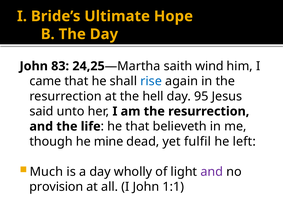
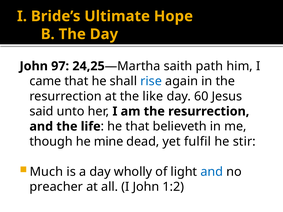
83: 83 -> 97 (60, 66)
wind: wind -> path (209, 66)
hell: hell -> like (153, 96)
95: 95 -> 60 (201, 96)
left: left -> stir (244, 142)
and colour: purple -> blue (212, 172)
provision: provision -> preacher (56, 187)
1:1: 1:1 -> 1:2 (173, 187)
